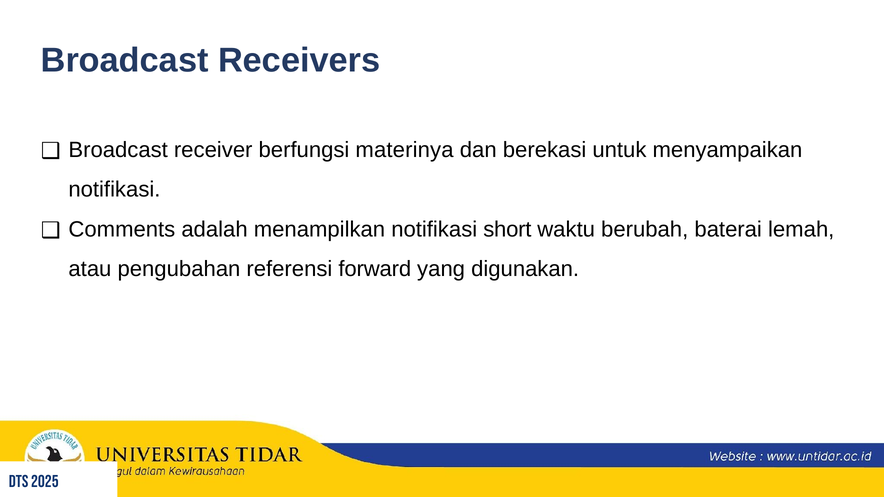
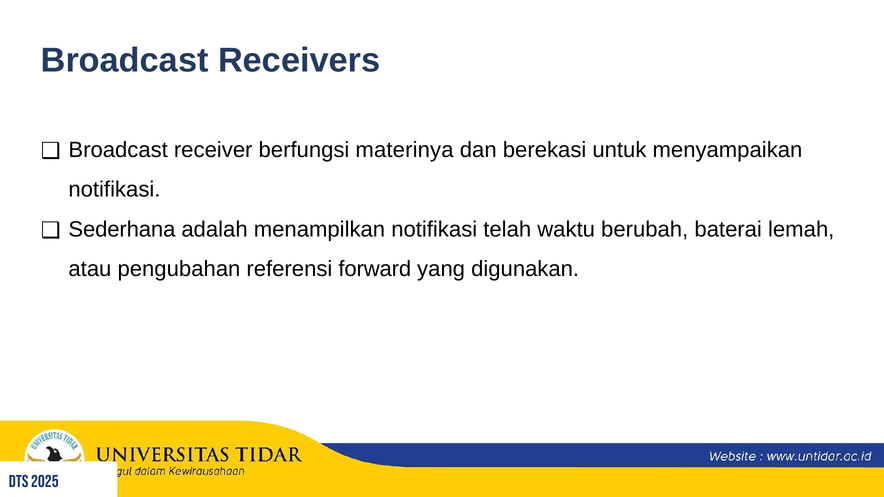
Comments: Comments -> Sederhana (122, 230)
short: short -> telah (507, 230)
